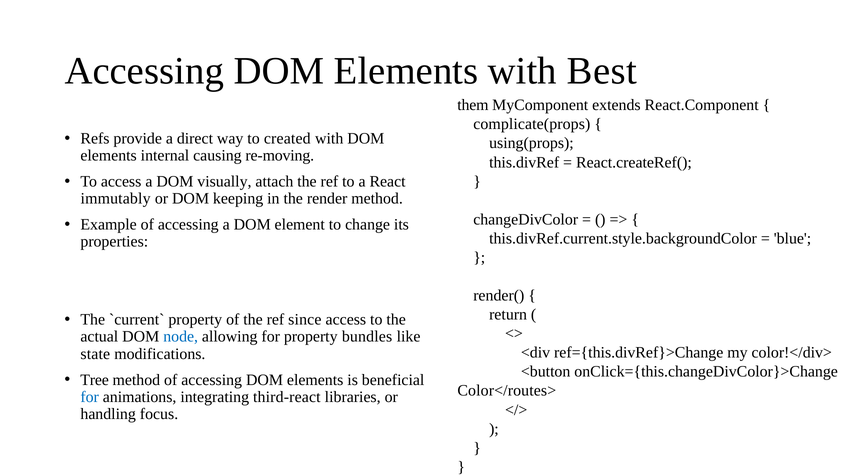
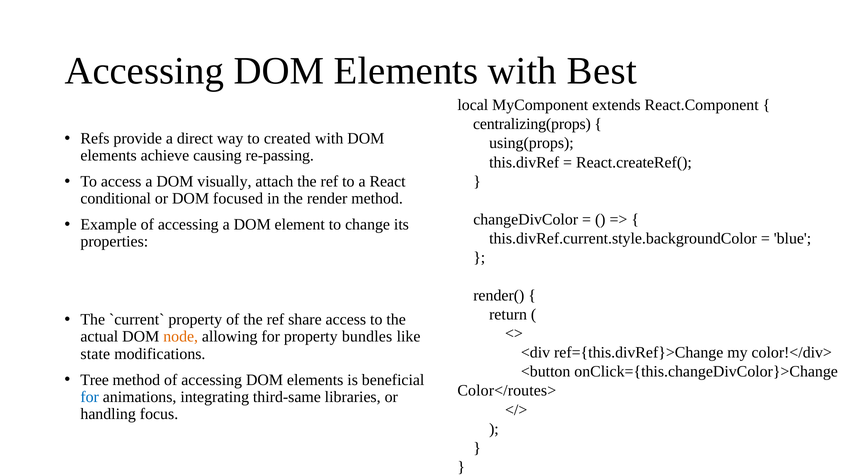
them: them -> local (473, 105)
complicate(props: complicate(props -> centralizing(props (532, 124)
internal: internal -> achieve (165, 156)
re-moving: re-moving -> re-passing (280, 156)
immutably: immutably -> conditional (116, 199)
keeping: keeping -> focused (238, 199)
since: since -> share (305, 320)
node colour: blue -> orange (181, 337)
third-react: third-react -> third-same (287, 397)
